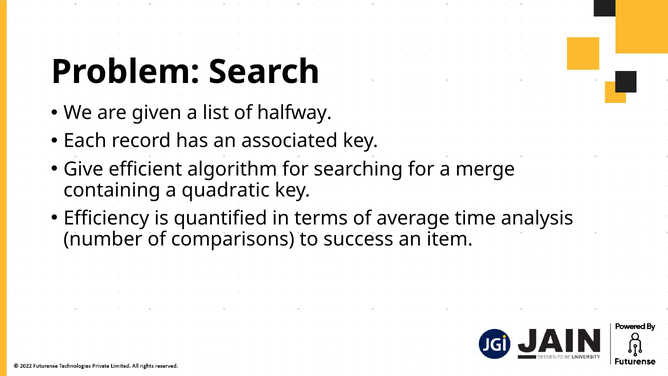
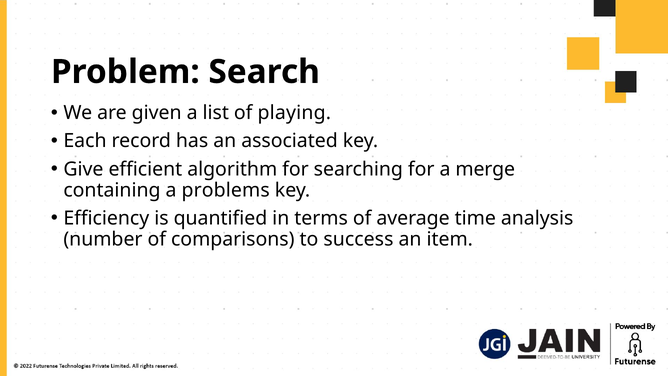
halfway: halfway -> playing (294, 113)
quadratic: quadratic -> problems (226, 190)
